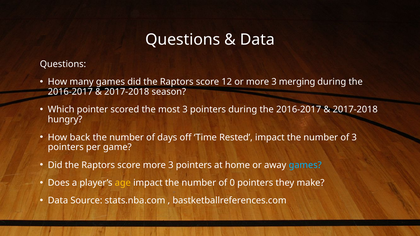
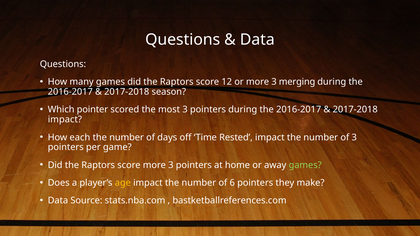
hungry: hungry -> impact (65, 120)
back: back -> each (80, 137)
games colour: light blue -> light green (305, 165)
0: 0 -> 6 (232, 183)
